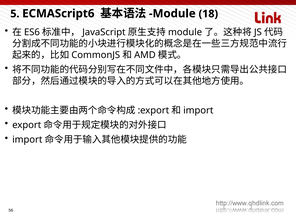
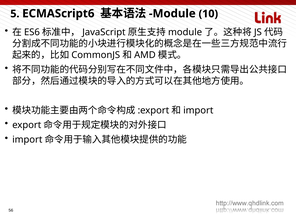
18: 18 -> 10 (208, 14)
